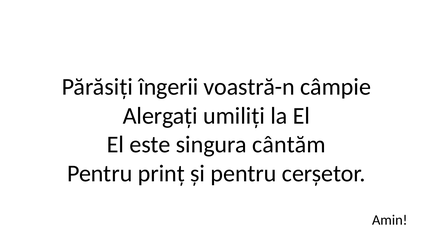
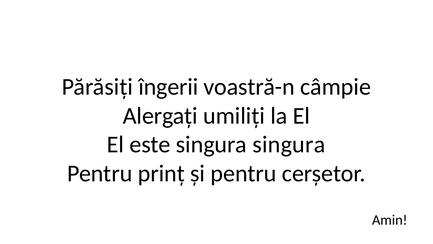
singura cântăm: cântăm -> singura (289, 144)
